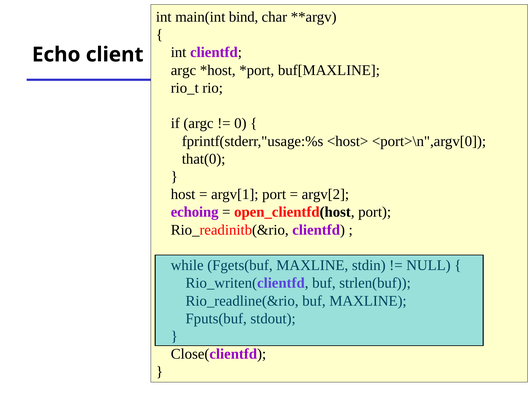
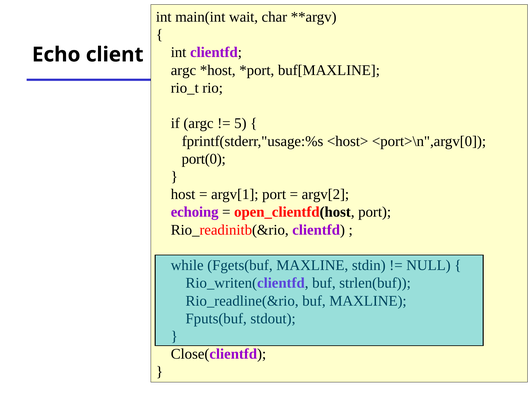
bind: bind -> wait (244, 17)
0: 0 -> 5 (240, 123)
that(0: that(0 -> port(0 (204, 159)
